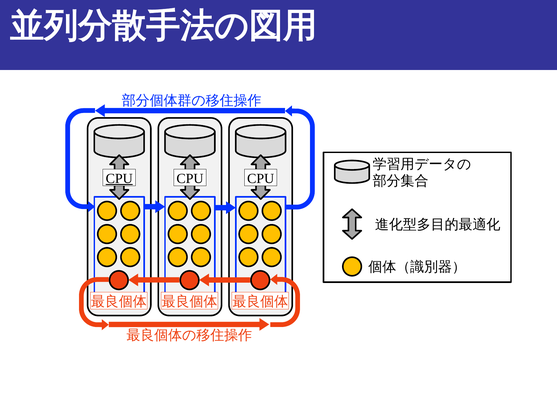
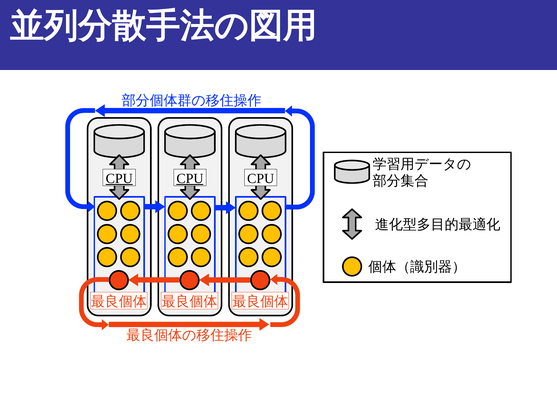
CPU underline: none -> present (190, 178)
